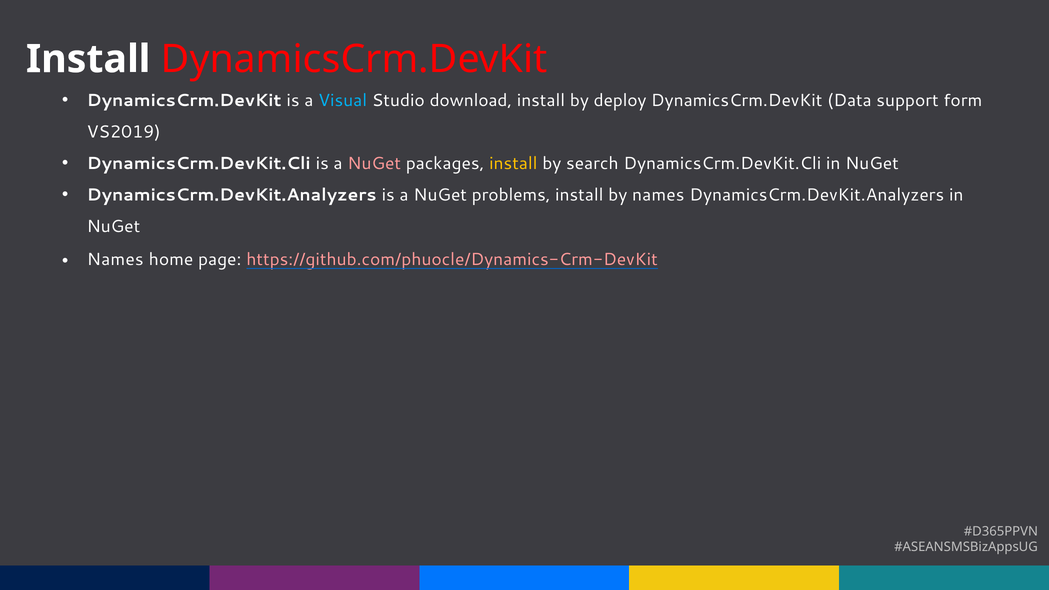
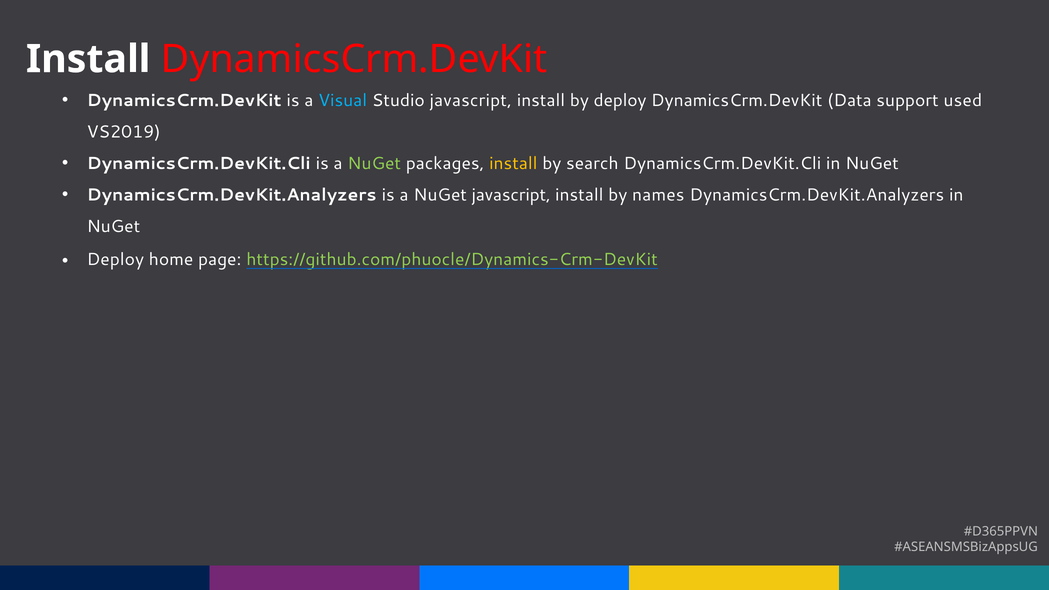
Studio download: download -> javascript (471, 101)
form: form -> used (963, 101)
NuGet colour: pink -> light green (374, 164)
NuGet problems: problems -> javascript (511, 195)
Names: Names -> Deploy (115, 260)
https://github.com/phuocle/Dynamics-Crm-DevKit colour: pink -> light green (452, 260)
